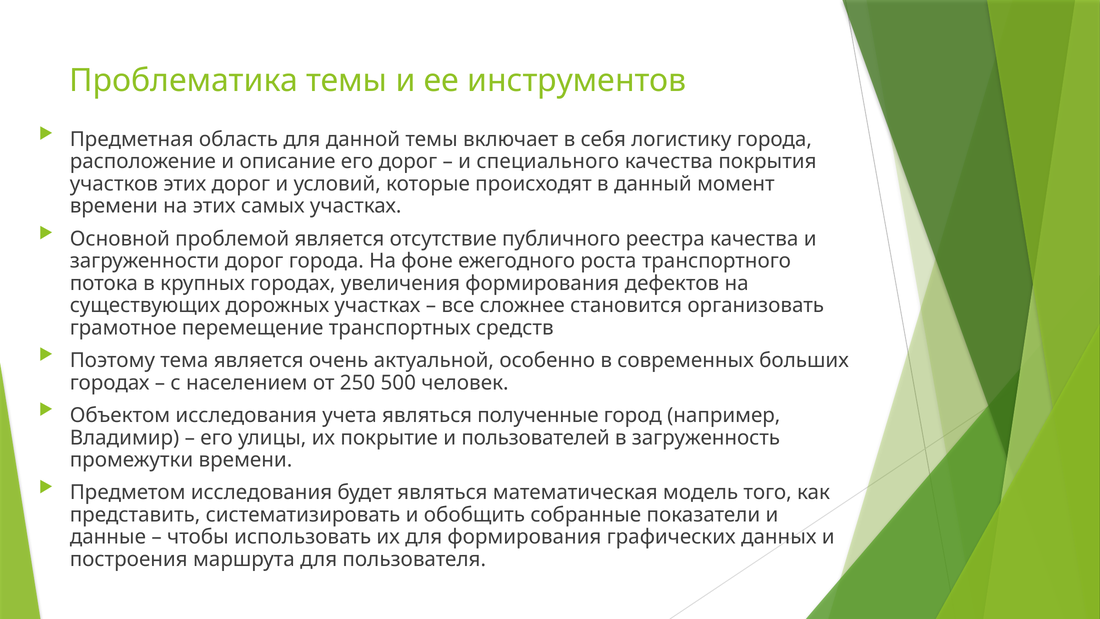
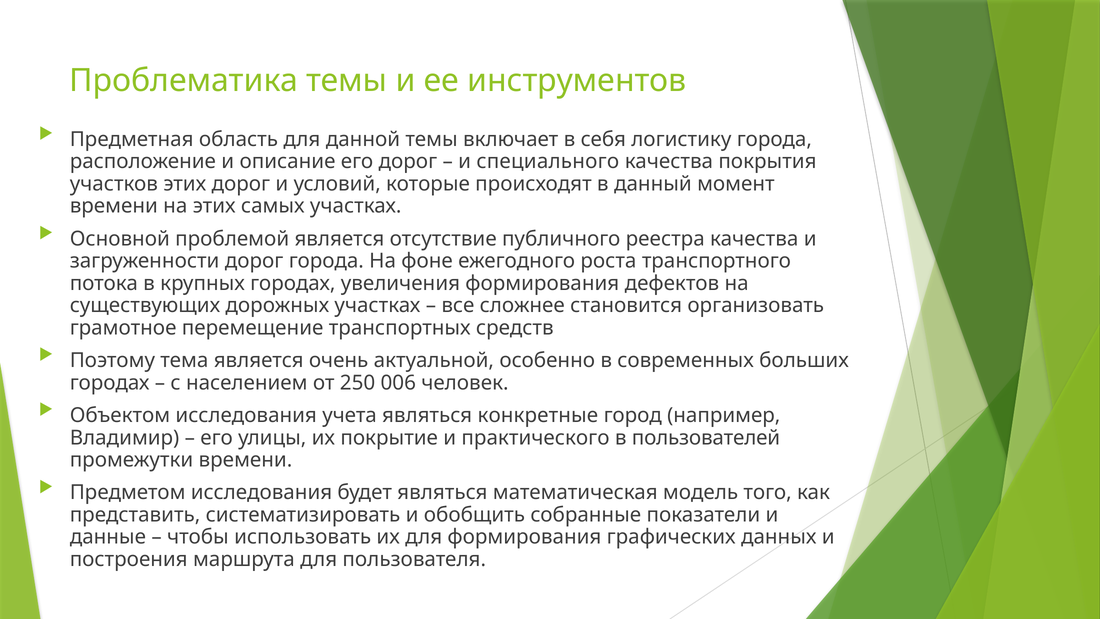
500: 500 -> 006 (398, 383)
полученные: полученные -> конкретные (538, 415)
пользователей: пользователей -> практического (535, 438)
загруженность: загруженность -> пользователей (706, 438)
